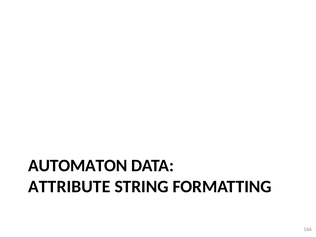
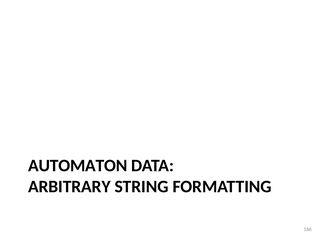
ATTRIBUTE: ATTRIBUTE -> ARBITRARY (69, 187)
